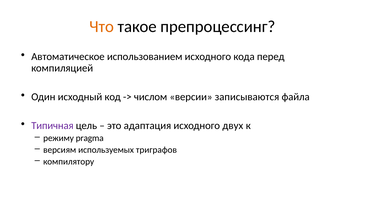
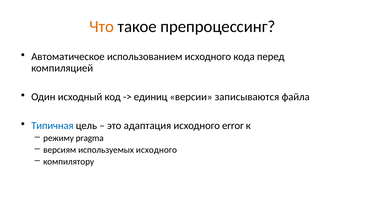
числом: числом -> единиц (151, 97)
Типичная colour: purple -> blue (52, 125)
двух: двух -> error (233, 125)
используемых триграфов: триграфов -> исходного (156, 149)
